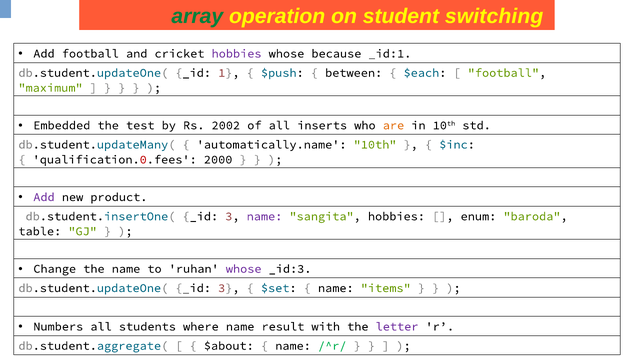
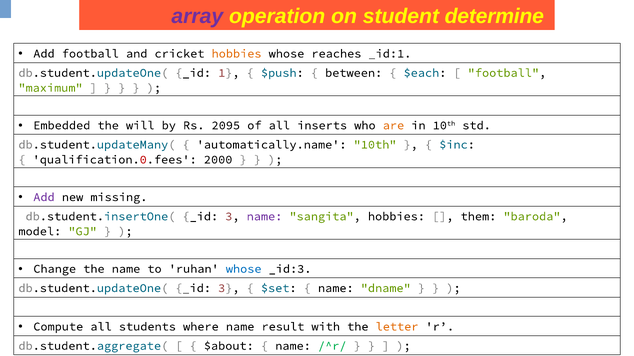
array colour: green -> purple (197, 17)
switching: switching -> determine (494, 17)
hobbies colour: purple -> orange (237, 54)
because: because -> reaches (336, 54)
test: test -> will (140, 126)
2002: 2002 -> 2095 (226, 126)
product: product -> missing (119, 197)
enum: enum -> them (478, 217)
table: table -> model (40, 232)
whose colour: purple -> blue (244, 269)
items: items -> dname (386, 289)
Numbers: Numbers -> Compute (58, 327)
letter colour: purple -> orange (397, 327)
